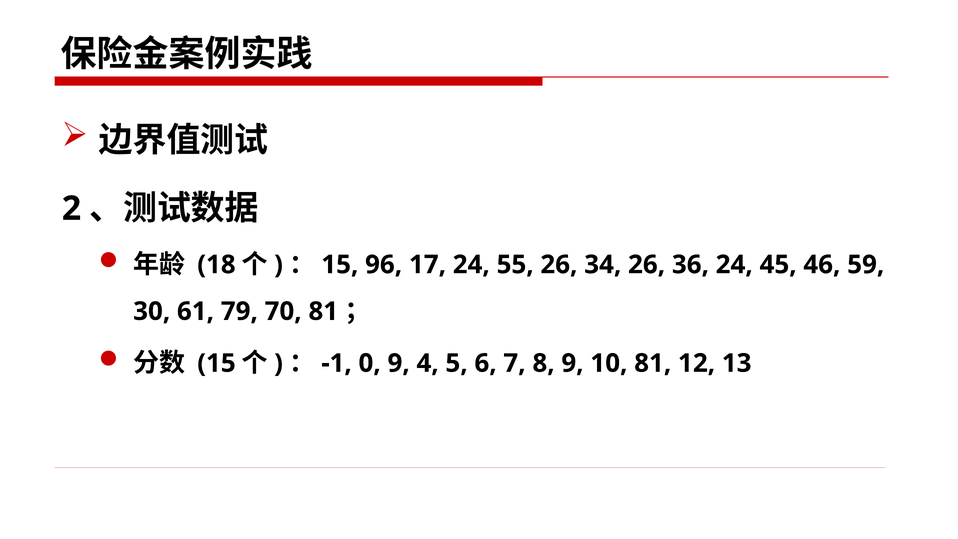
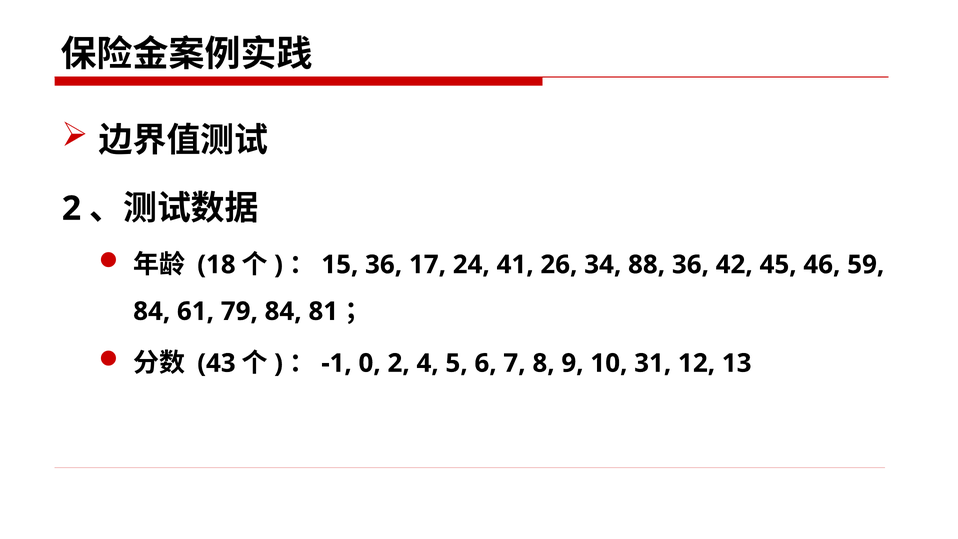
96: 96 -> 36 (384, 265)
55: 55 -> 41 (515, 265)
34 26: 26 -> 88 (647, 265)
36 24: 24 -> 42 (734, 265)
30: 30 -> 84 (152, 311)
79 70: 70 -> 84 (283, 311)
15: 15 -> 43 (216, 363)
0 9: 9 -> 2 (399, 363)
10 81: 81 -> 31 (653, 363)
